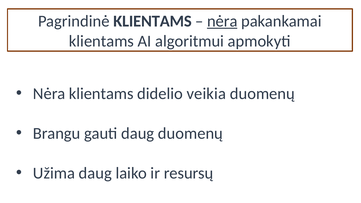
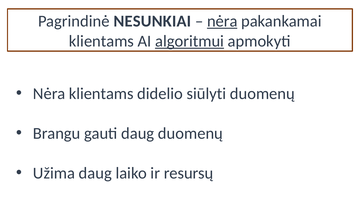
Pagrindinė KLIENTAMS: KLIENTAMS -> NESUNKIAI (152, 21)
algoritmui underline: none -> present (190, 41)
veikia: veikia -> siūlyti (206, 94)
